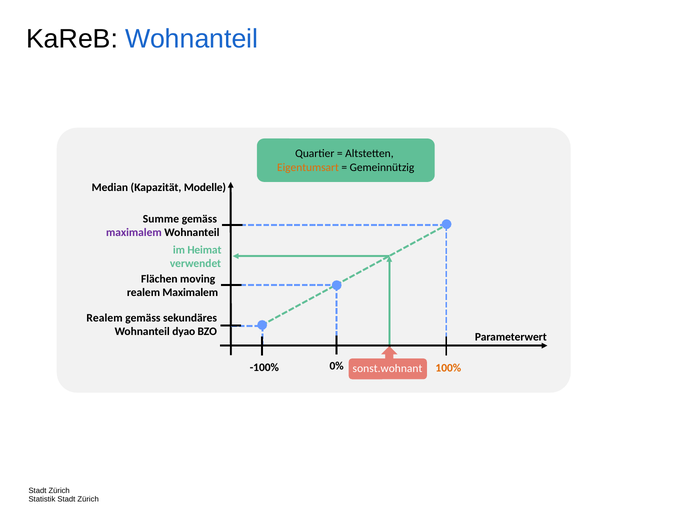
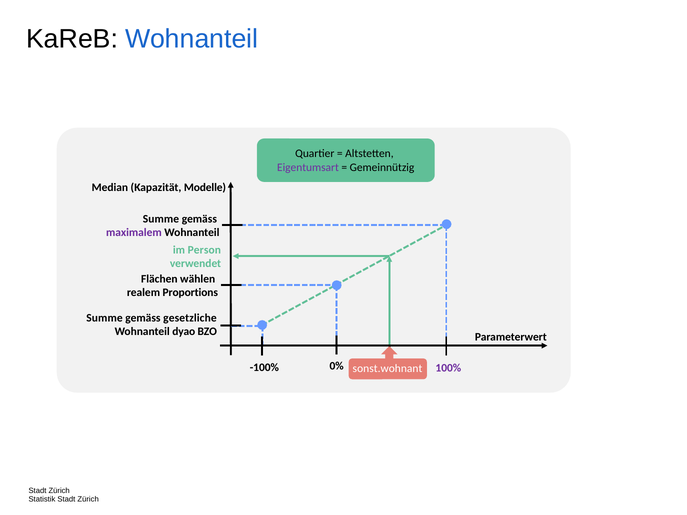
Eigentumsart colour: orange -> purple (308, 167)
Heimat: Heimat -> Person (204, 250)
moving: moving -> wählen (198, 279)
realem Maximalem: Maximalem -> Proportions (190, 293)
Realem: Realem -> Summe (105, 318)
sekundäres: sekundäres -> gesetzliche (190, 318)
100% colour: orange -> purple (448, 368)
